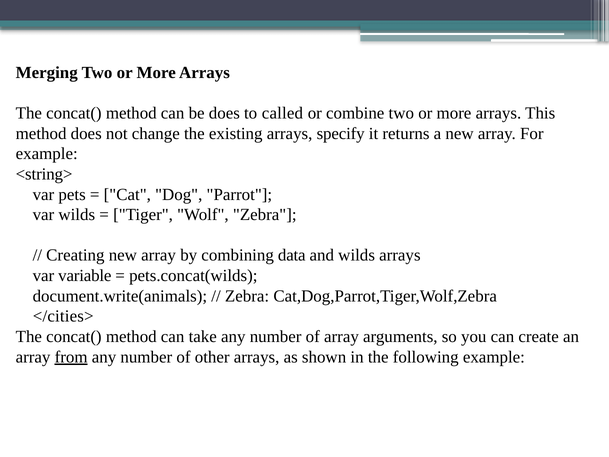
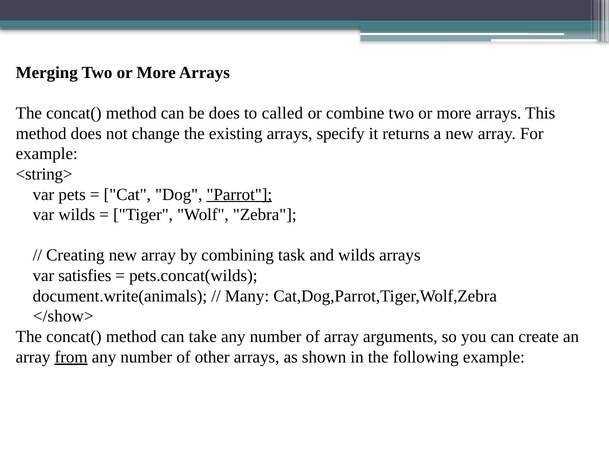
Parrot underline: none -> present (239, 194)
data: data -> task (292, 255)
variable: variable -> satisfies (85, 276)
Zebra: Zebra -> Many (247, 296)
</cities>: </cities> -> </show> (63, 316)
